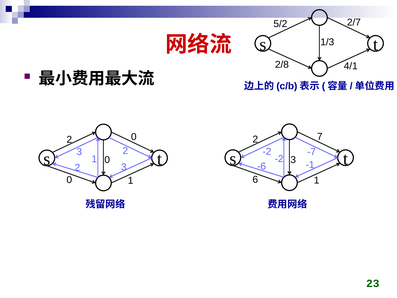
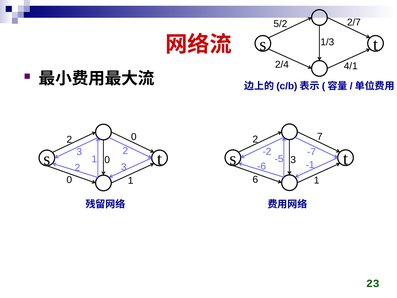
2/8: 2/8 -> 2/4 (282, 64)
-2: -2 -> -5 (279, 159)
